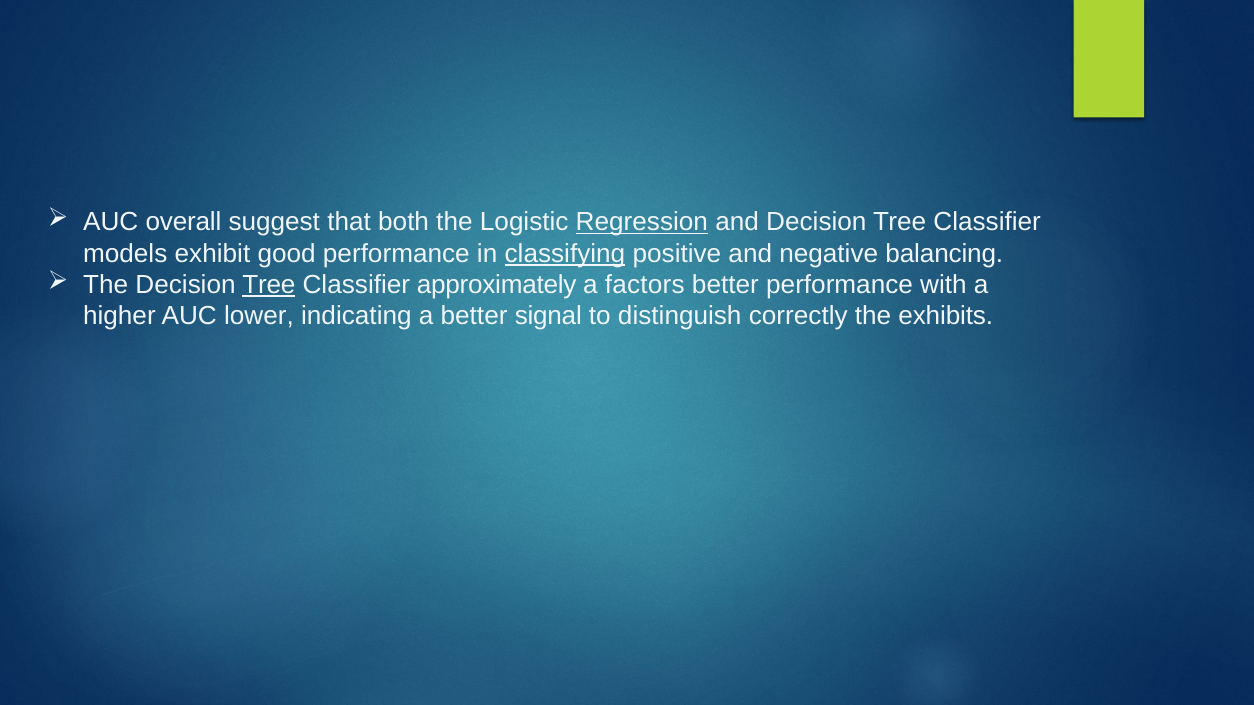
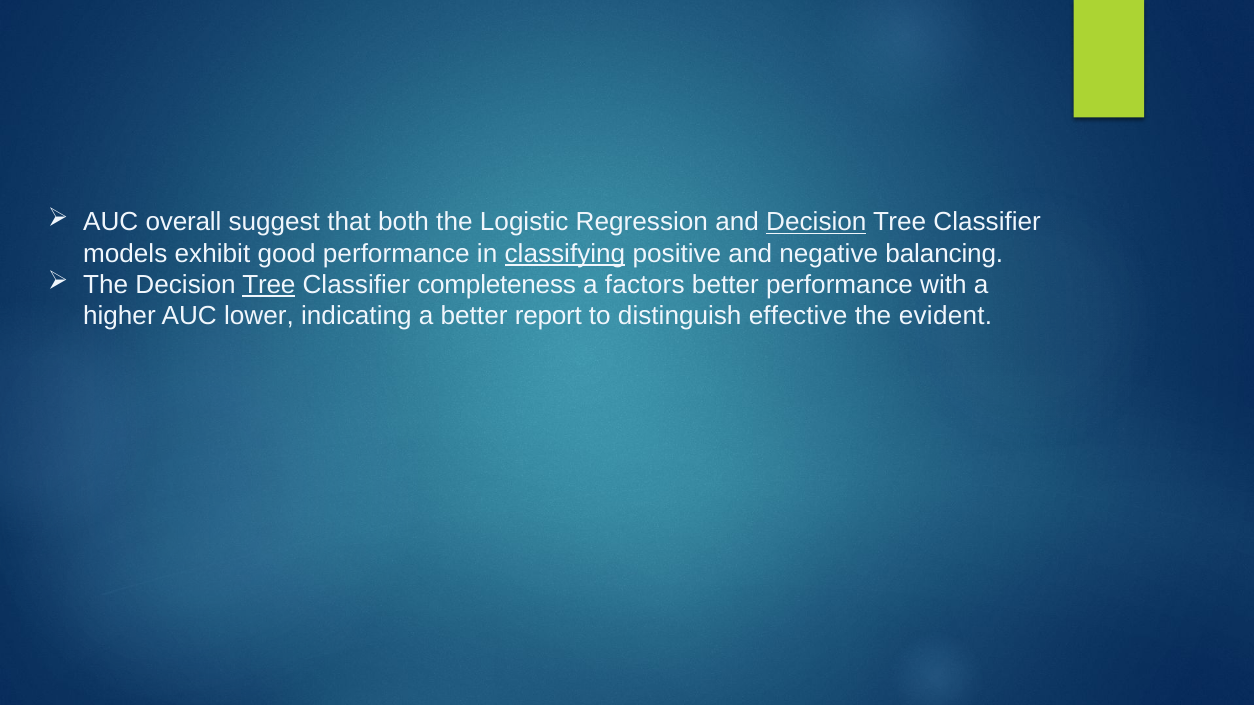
Regression underline: present -> none (642, 222)
Decision underline: none -> present (816, 222)
approximately: approximately -> completeness (497, 285)
signal: signal -> report (548, 316)
correctly: correctly -> effective (798, 316)
exhibits: exhibits -> evident (946, 316)
